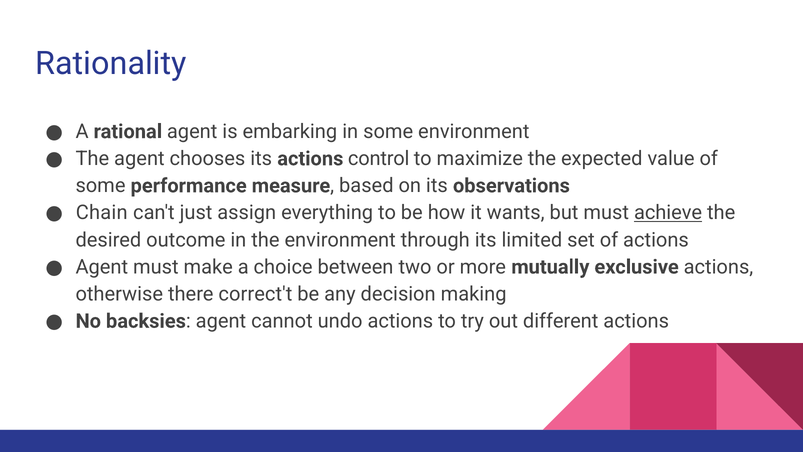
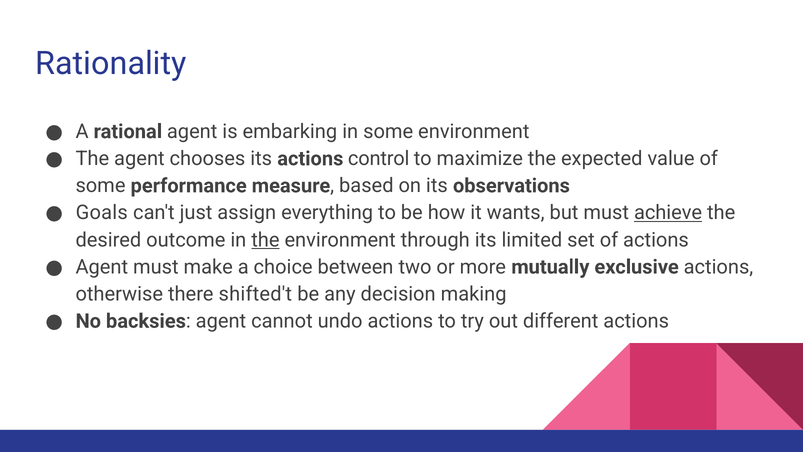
Chain: Chain -> Goals (102, 213)
the underline: none -> present (265, 240)
correct't: correct't -> shifted't (255, 294)
